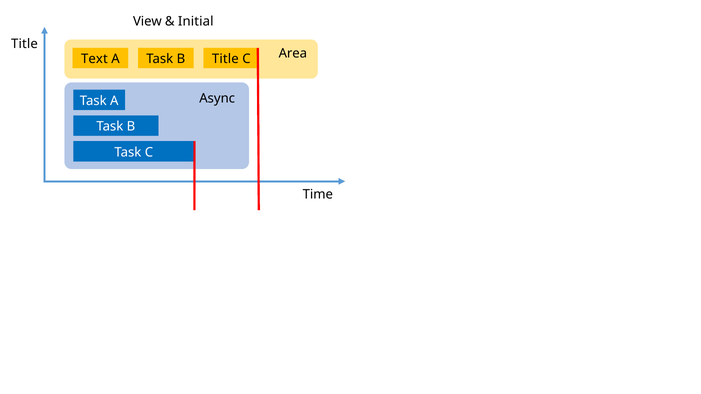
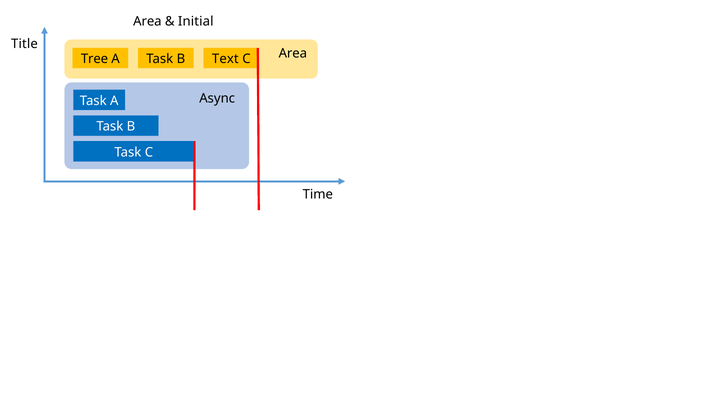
View: View -> Area (147, 21)
Text: Text -> Tree (95, 59)
B Title: Title -> Text (225, 59)
